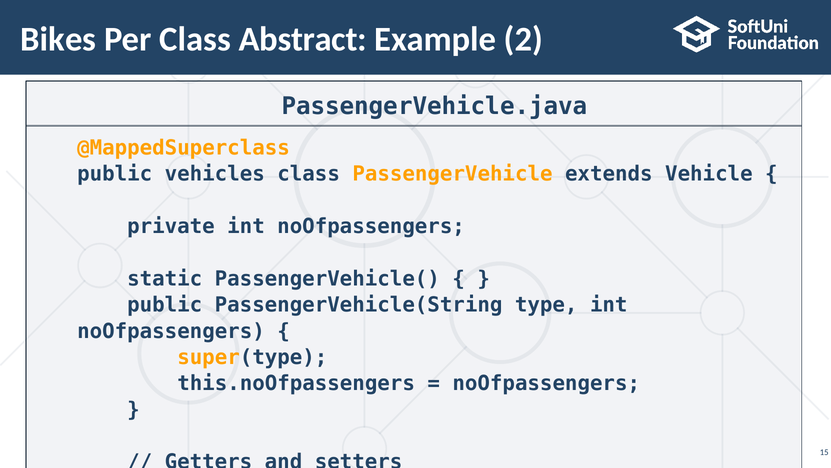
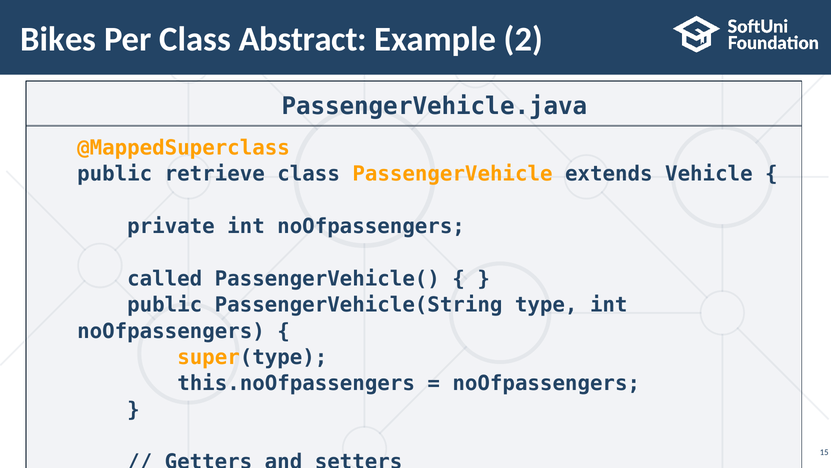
vehicles: vehicles -> retrieve (215, 174)
static: static -> called (165, 279)
